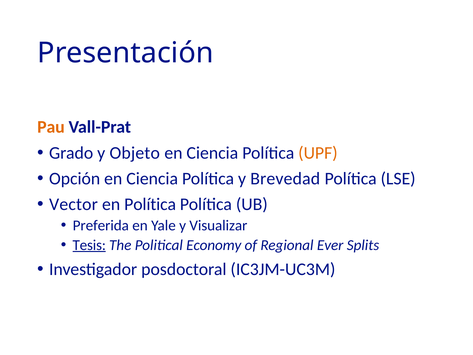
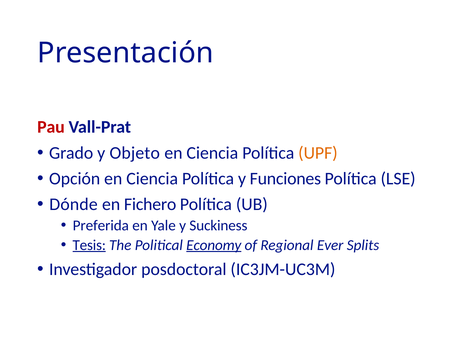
Pau colour: orange -> red (51, 127)
Brevedad: Brevedad -> Funciones (285, 179)
Vector: Vector -> Dónde (73, 204)
en Política: Política -> Fichero (150, 204)
Visualizar: Visualizar -> Suckiness (218, 225)
Economy underline: none -> present (214, 245)
